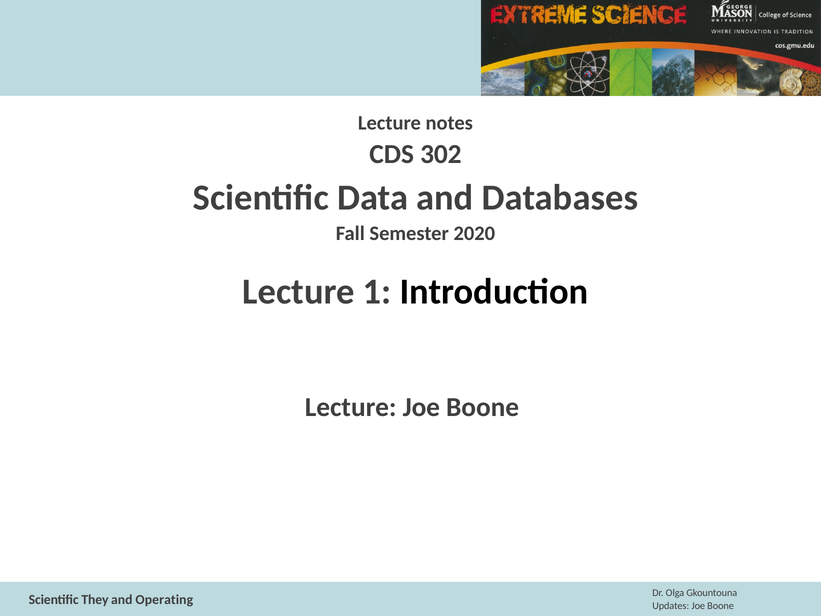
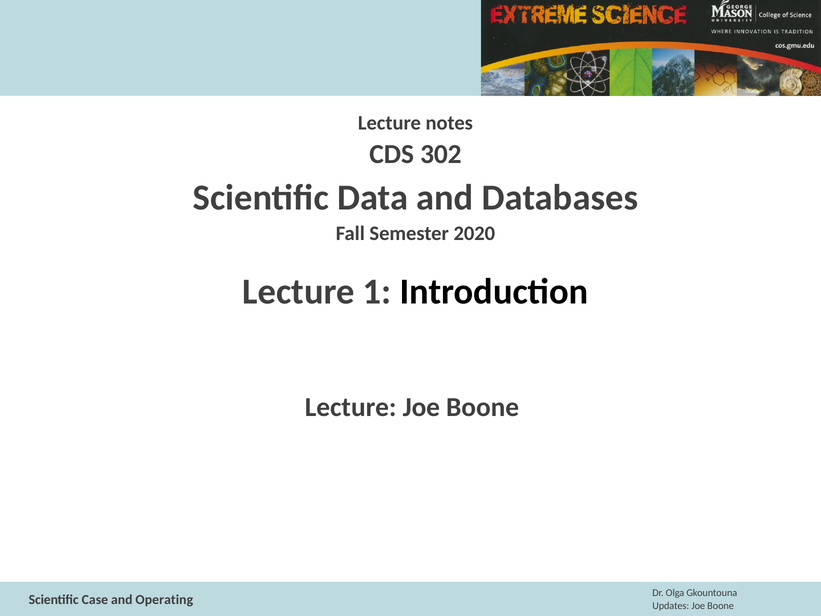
They: They -> Case (95, 600)
